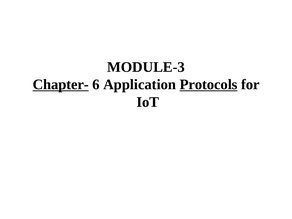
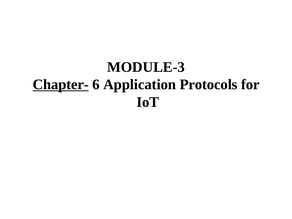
Protocols underline: present -> none (209, 85)
